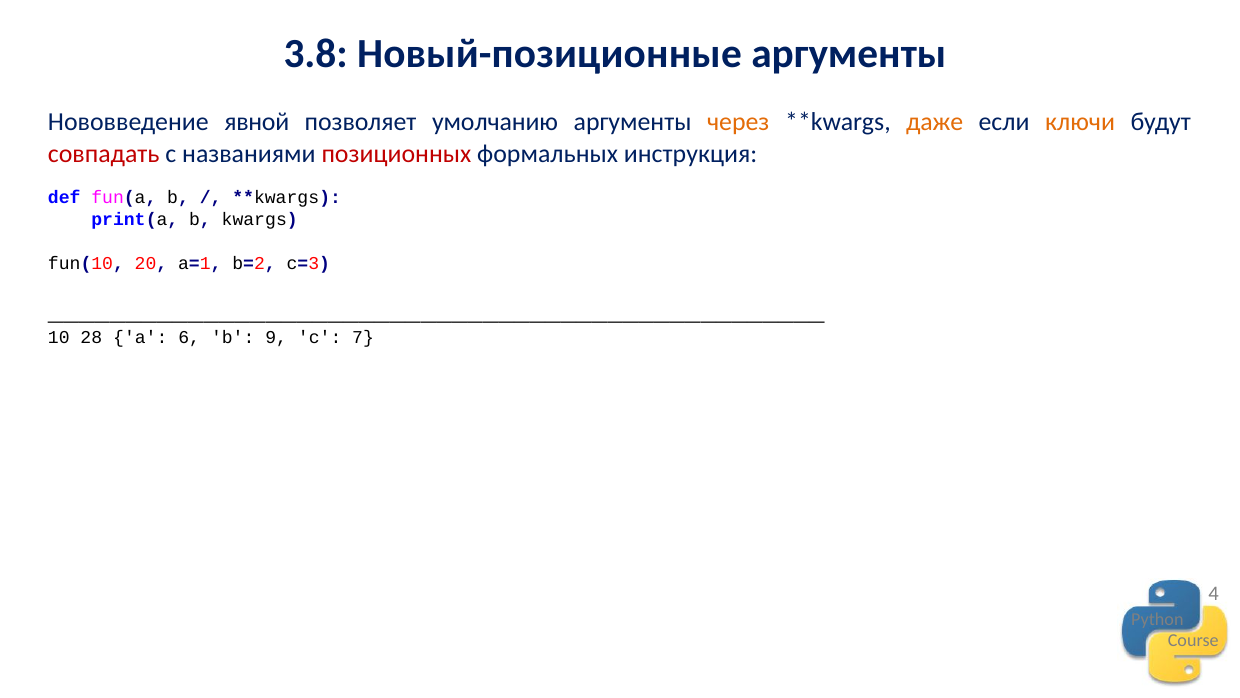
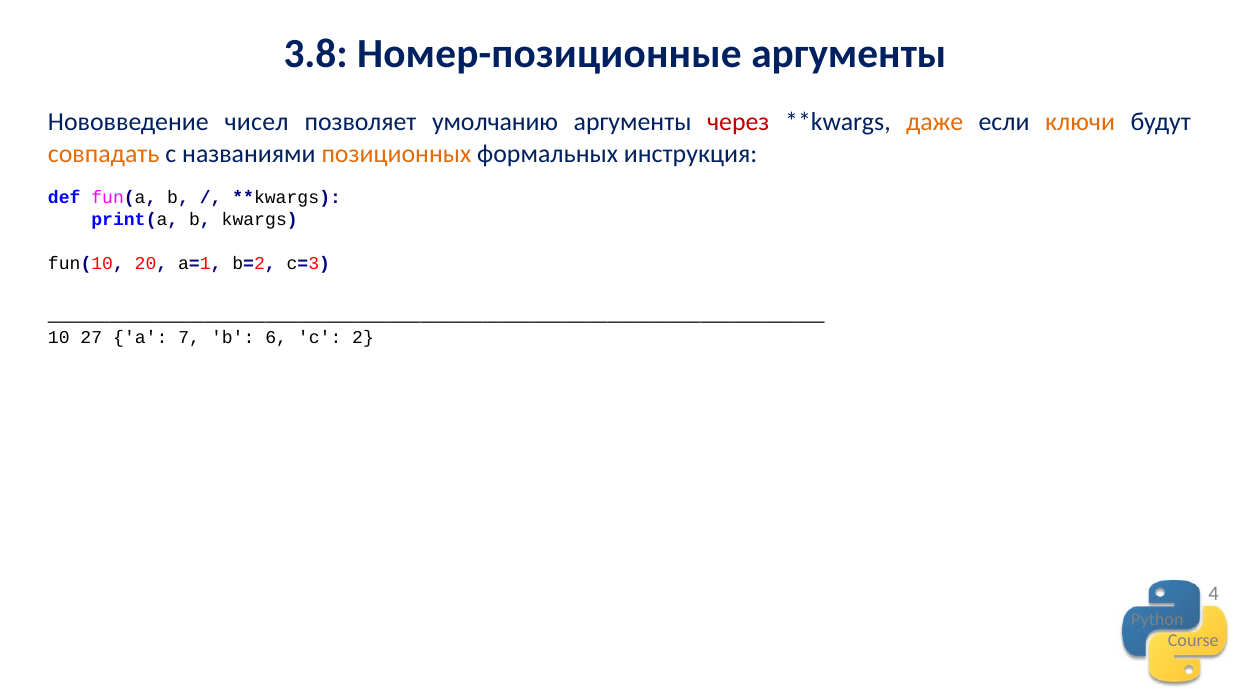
Новый-позиционные: Новый-позиционные -> Номер-позиционные (549, 53)
явной: явной -> чисел (257, 122)
через colour: orange -> red (738, 122)
совпадать colour: red -> orange (104, 153)
позиционных colour: red -> orange (396, 153)
28: 28 -> 27 (91, 337)
6: 6 -> 7 (189, 337)
9: 9 -> 6 (276, 337)
7: 7 -> 2 (363, 337)
